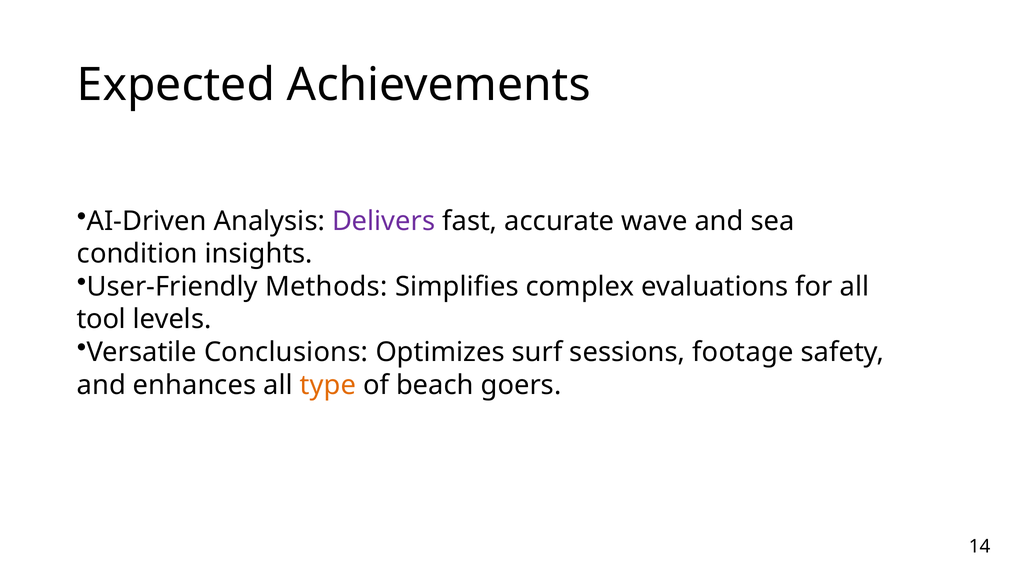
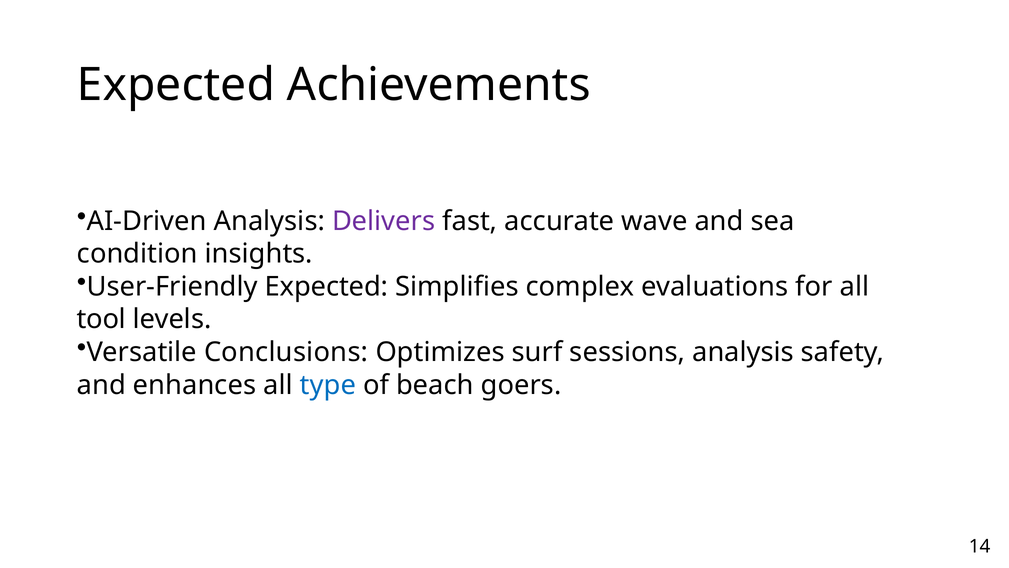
User-Friendly Methods: Methods -> Expected (327, 286)
sessions footage: footage -> analysis (743, 352)
type colour: orange -> blue (328, 385)
